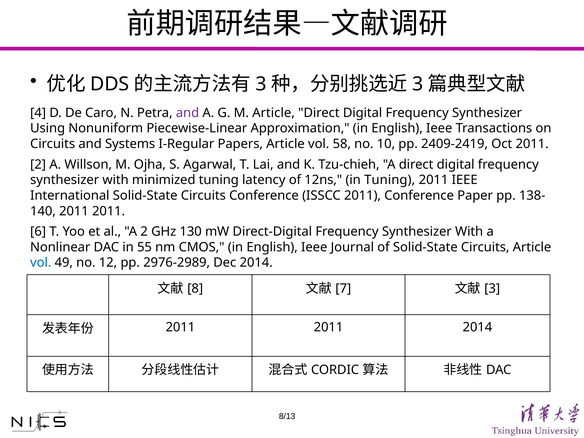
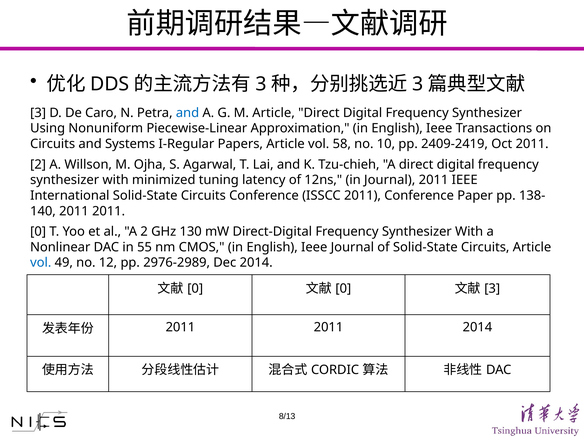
4: 4 -> 3 (38, 113)
and colour: purple -> blue (188, 113)
in Tuning: Tuning -> Journal (390, 180)
6: 6 -> 0 (38, 232)
8: 8 -> 0 (195, 288)
7: 7 -> 0 (343, 288)
